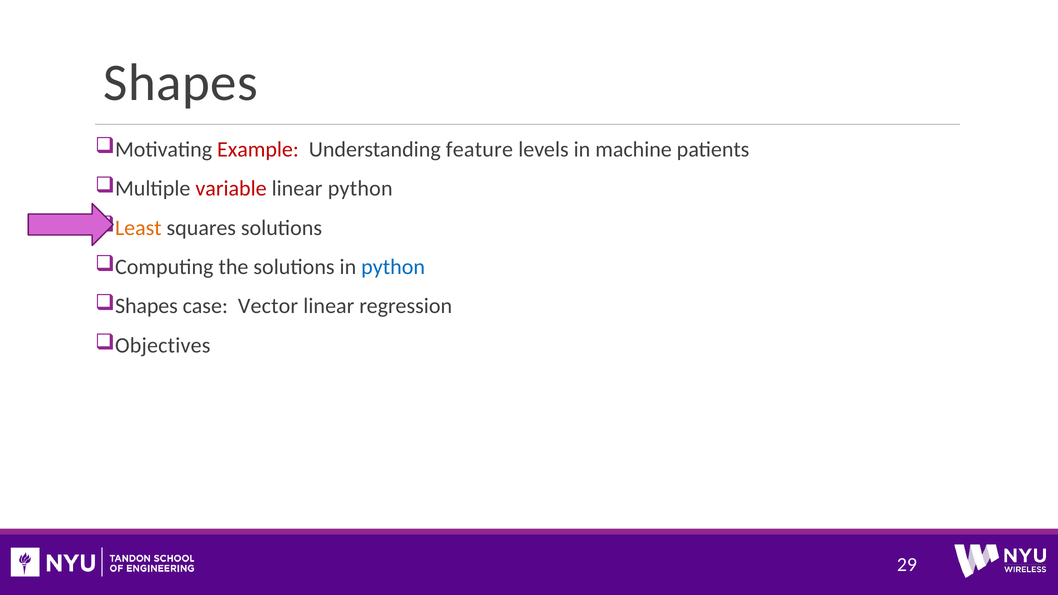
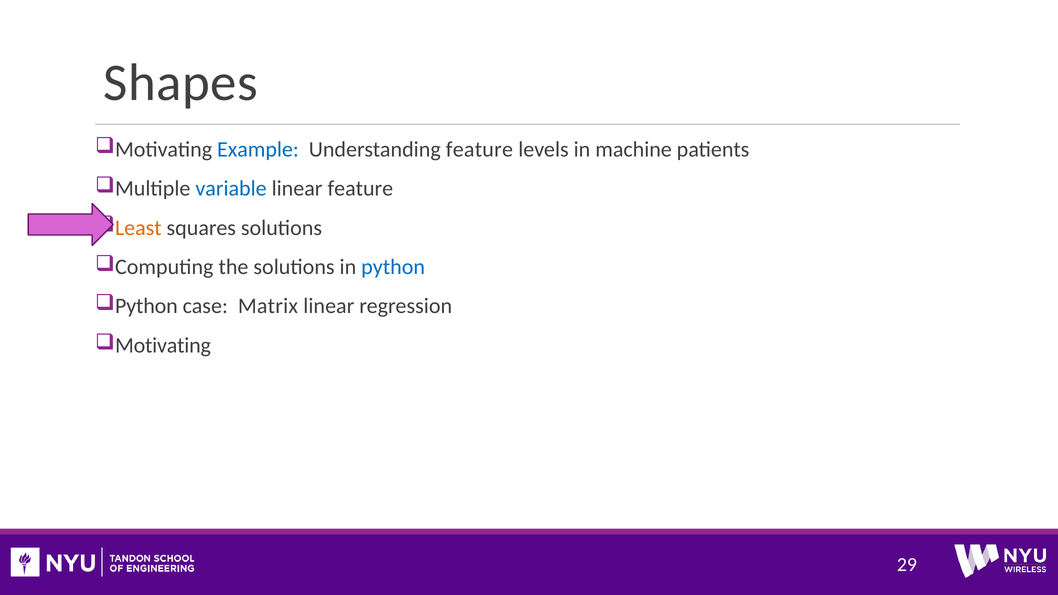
Example colour: red -> blue (258, 149)
variable colour: red -> blue (231, 189)
linear python: python -> feature (360, 189)
Shapes: Shapes -> Python (146, 306)
Vector: Vector -> Matrix (268, 306)
Objectives: Objectives -> Motivating (163, 346)
